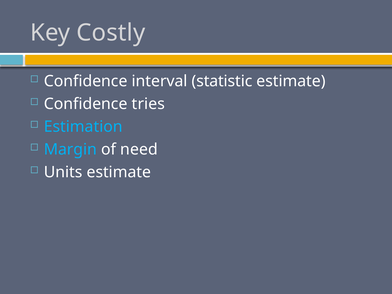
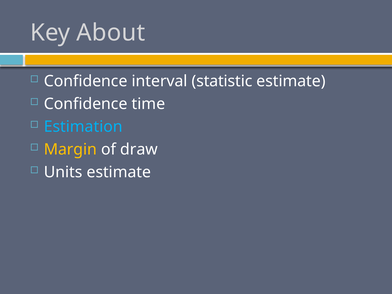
Costly: Costly -> About (111, 33)
tries: tries -> time (148, 104)
Margin colour: light blue -> yellow (70, 149)
need: need -> draw (139, 149)
